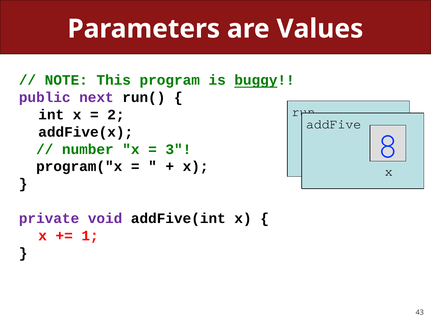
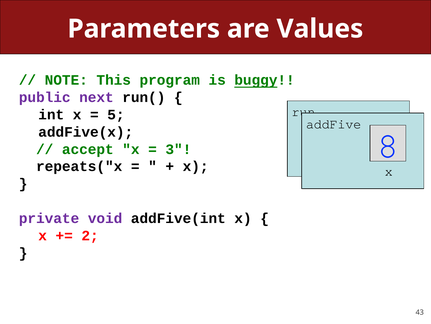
2: 2 -> 5 (116, 114)
number: number -> accept (88, 149)
program("x: program("x -> repeats("x (79, 166)
1: 1 -> 2 (90, 235)
